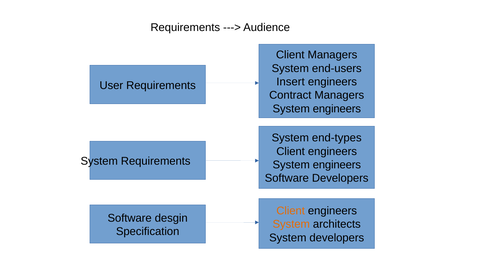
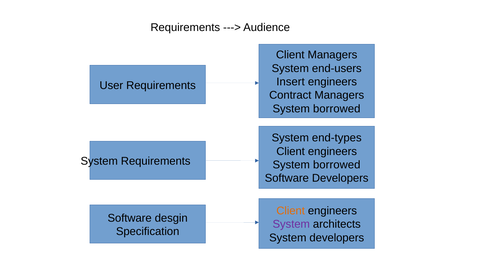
engineers: engineers -> borrowed (337, 108)
engineers: engineers -> borrowed (337, 164)
System colour: orange -> purple (291, 224)
